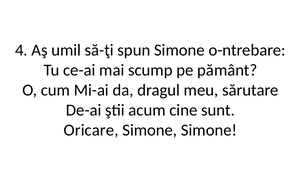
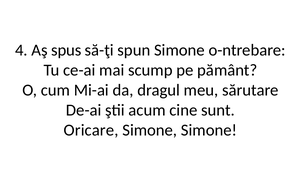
umil: umil -> spus (66, 50)
